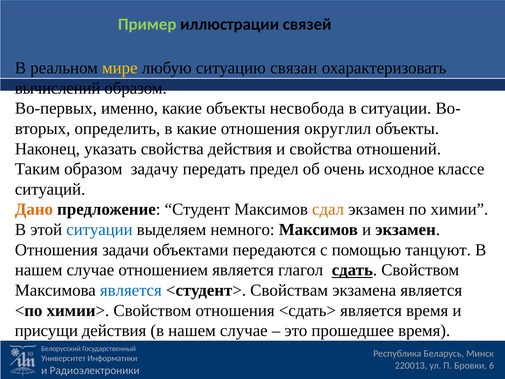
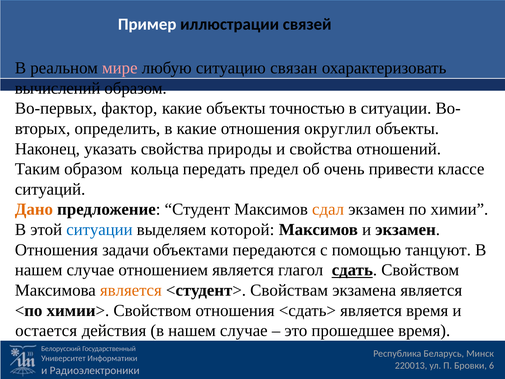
Пример colour: light green -> white (147, 24)
мире colour: yellow -> pink (120, 68)
именно: именно -> фактор (129, 108)
несвобода: несвобода -> точностью (307, 108)
свойства действия: действия -> природы (240, 149)
задачу: задачу -> кольца (155, 169)
исходное: исходное -> привести (401, 169)
немного: немного -> которой (242, 229)
является colour: blue -> orange (131, 290)
присущи: присущи -> остается (46, 330)
